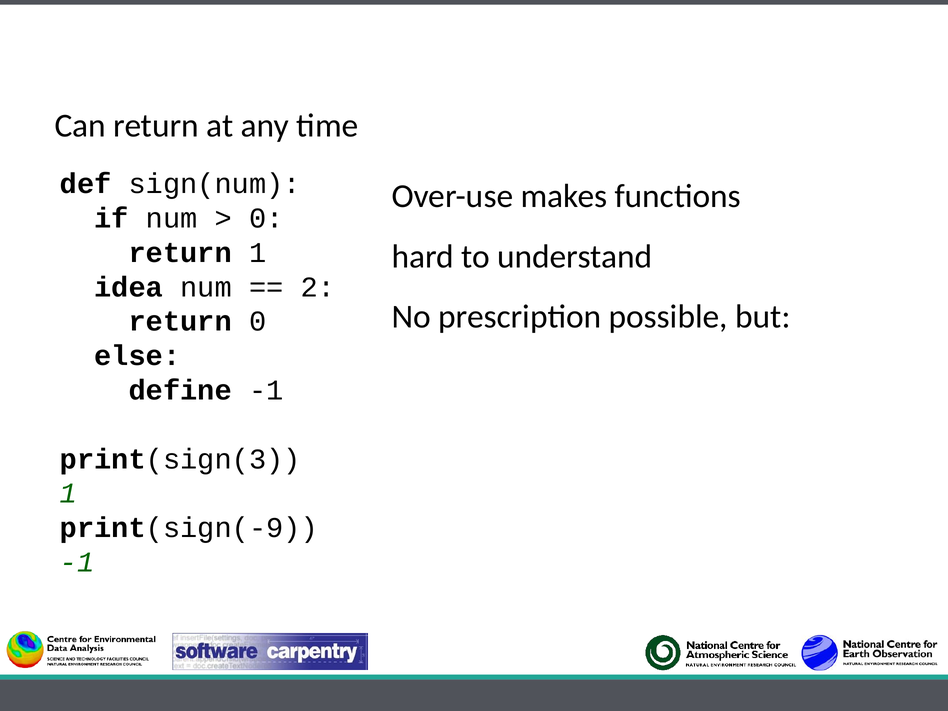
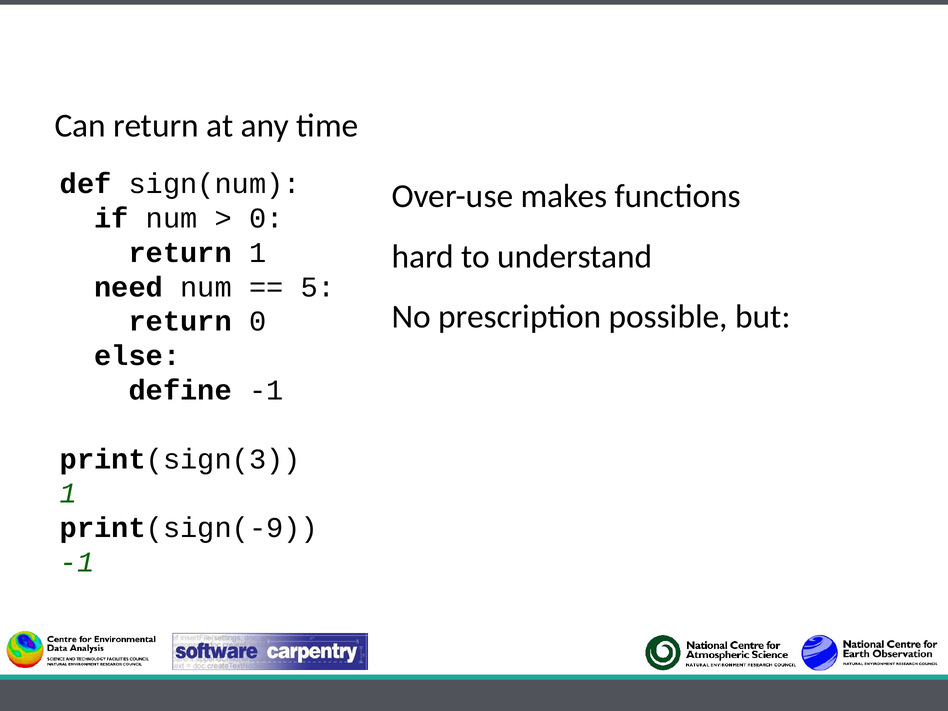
idea: idea -> need (129, 287)
2: 2 -> 5 (318, 287)
